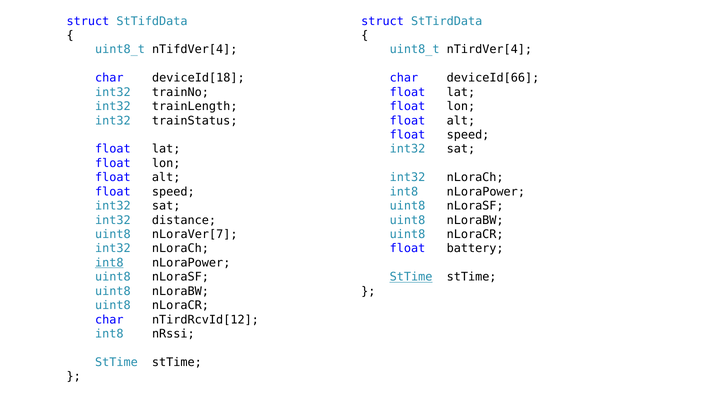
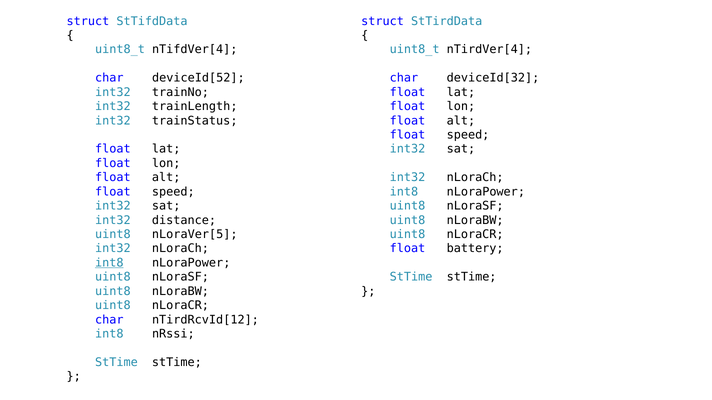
deviceId[18: deviceId[18 -> deviceId[52 (198, 78)
deviceId[66: deviceId[66 -> deviceId[32 (493, 78)
nLoraVer[7: nLoraVer[7 -> nLoraVer[5 (195, 235)
StTime underline: present -> none (411, 277)
